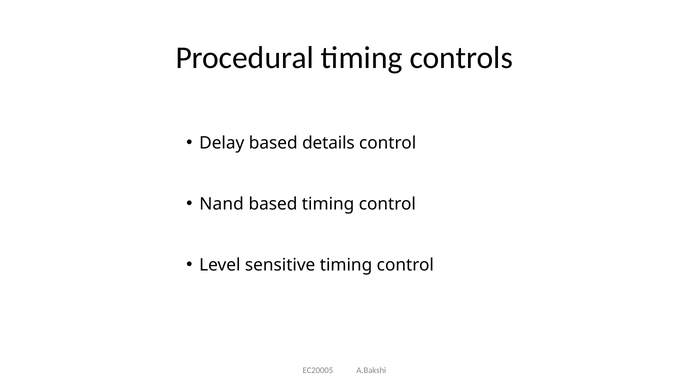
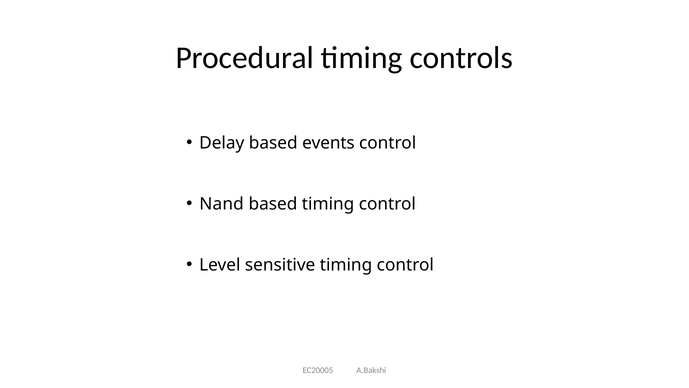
details: details -> events (328, 143)
